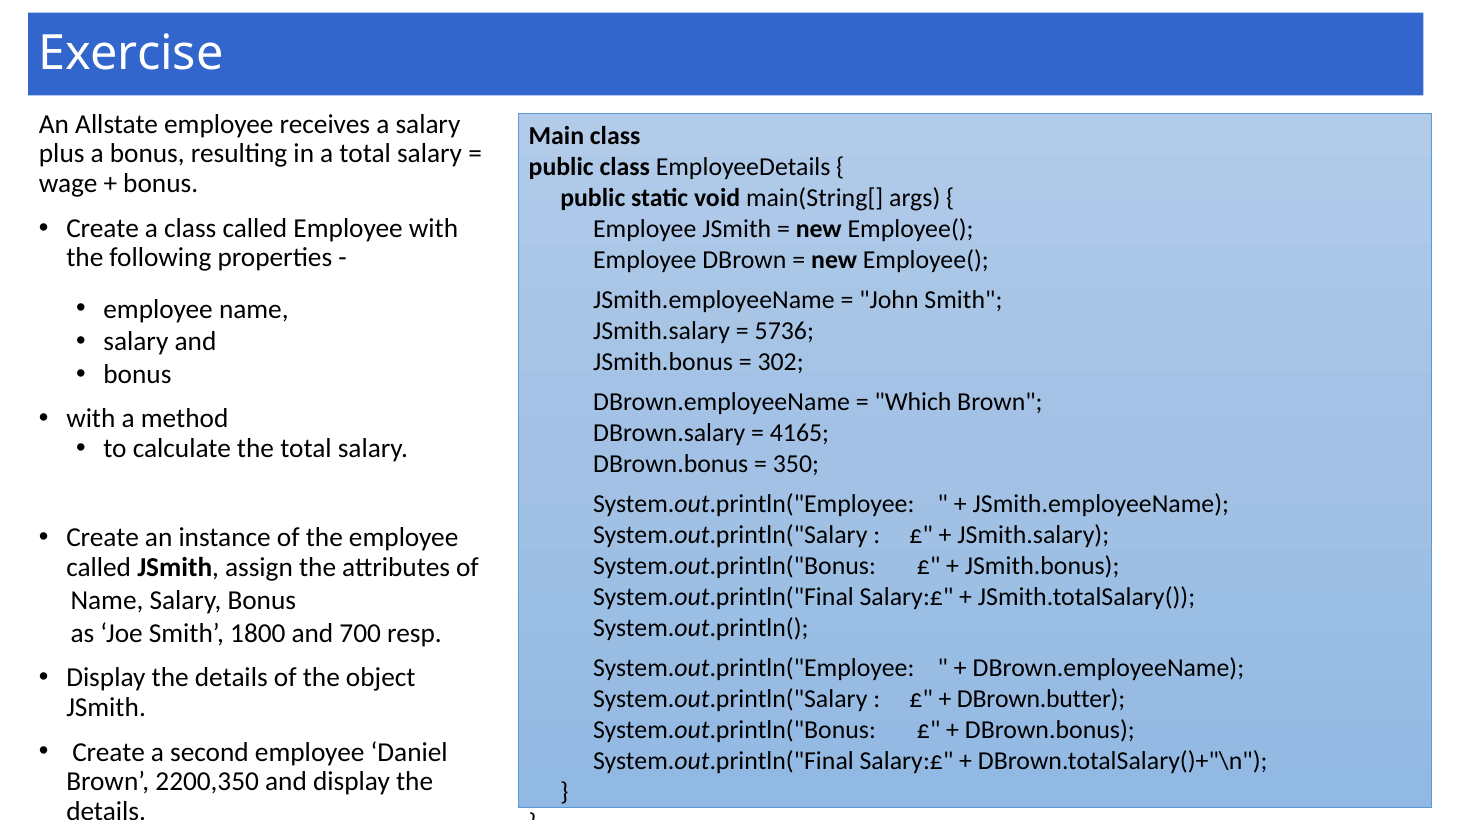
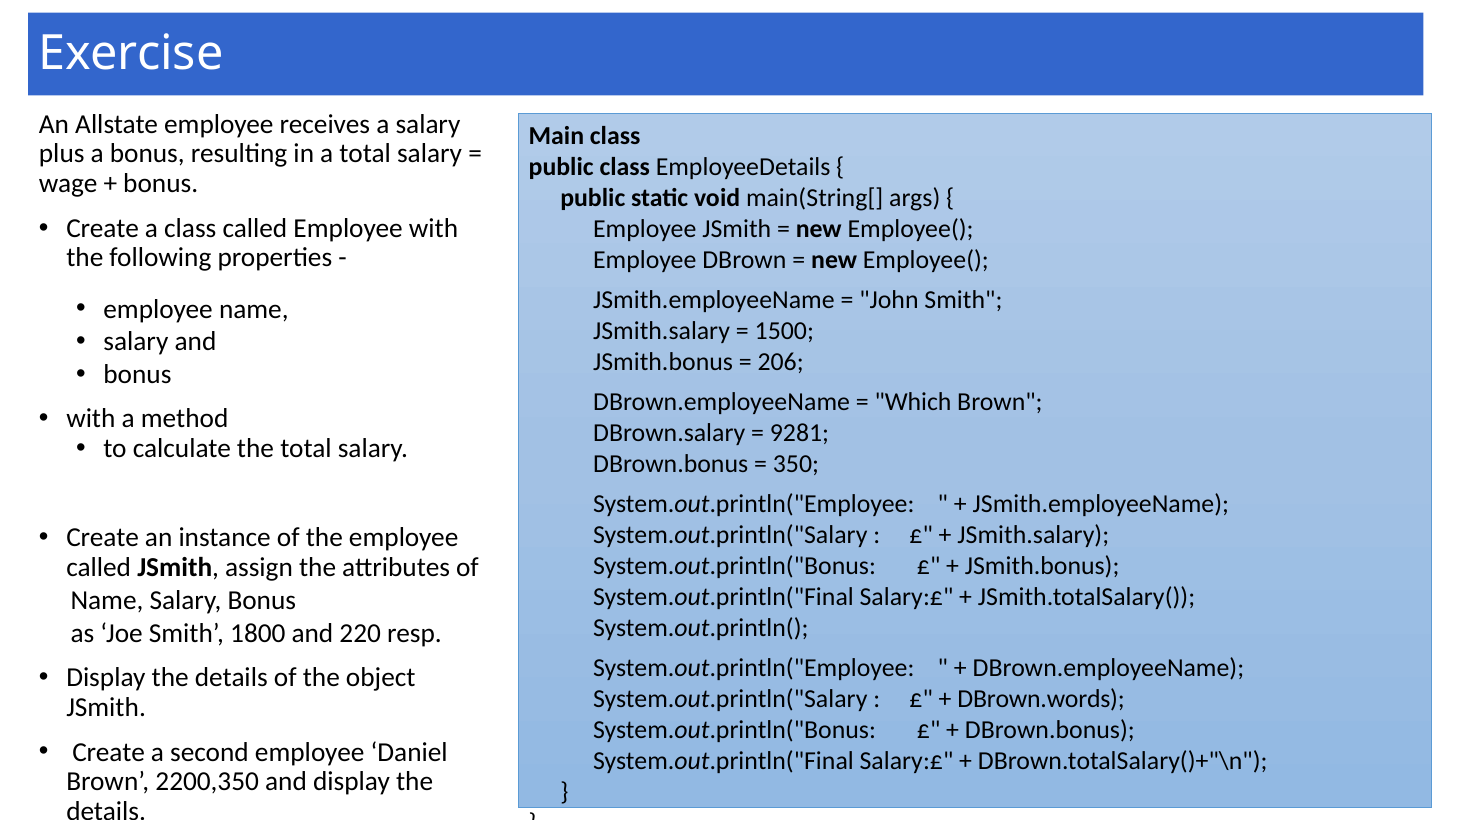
5736: 5736 -> 1500 (784, 330)
302: 302 -> 206 (781, 361)
4165: 4165 -> 9281 (799, 433)
700: 700 -> 220 (360, 633)
DBrown.butter: DBrown.butter -> DBrown.words (1041, 699)
